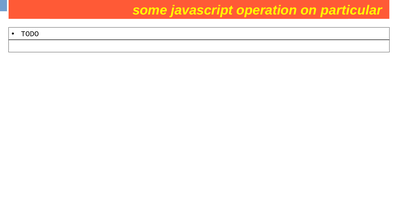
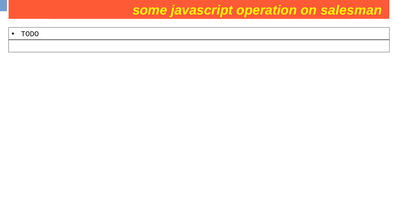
particular: particular -> salesman (351, 10)
